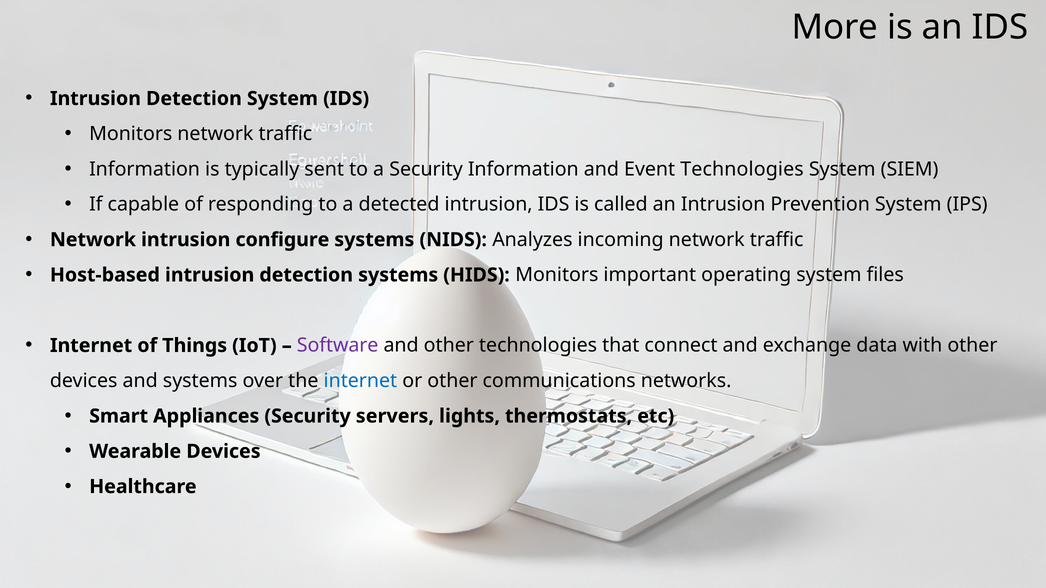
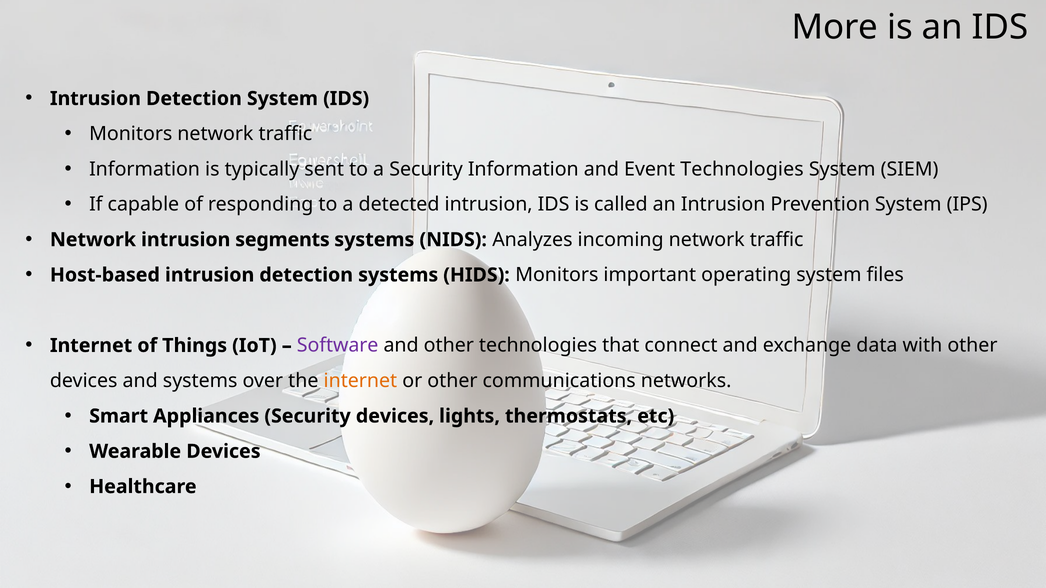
configure: configure -> segments (282, 240)
internet colour: blue -> orange (360, 381)
Security servers: servers -> devices (395, 416)
